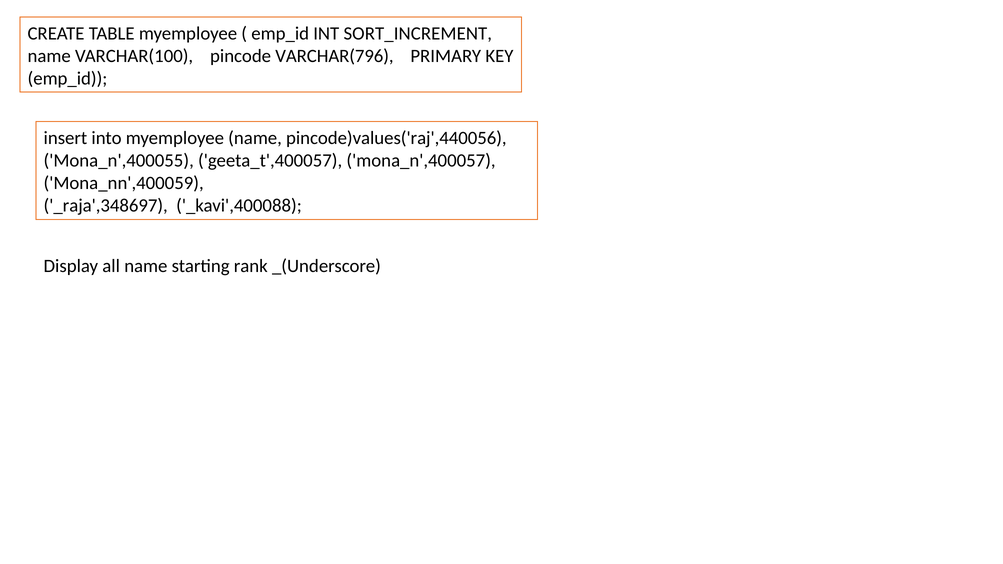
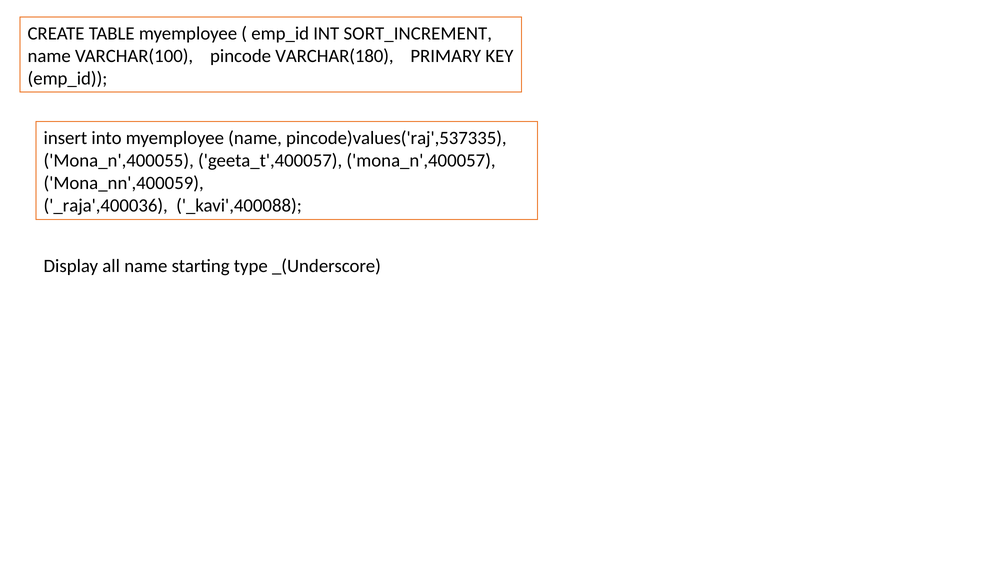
VARCHAR(796: VARCHAR(796 -> VARCHAR(180 (334, 56)
pincode)values('raj',440056: pincode)values('raj',440056 -> pincode)values('raj',537335 (396, 138)
_raja',348697: _raja',348697 -> _raja',400036 (106, 206)
rank: rank -> type (251, 266)
